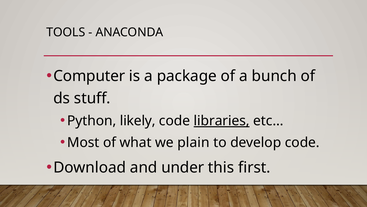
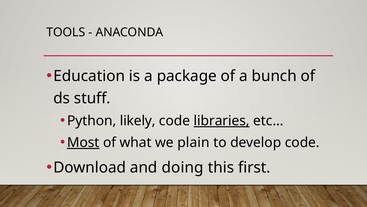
Computer: Computer -> Education (89, 76)
Most underline: none -> present (83, 142)
under: under -> doing (183, 167)
